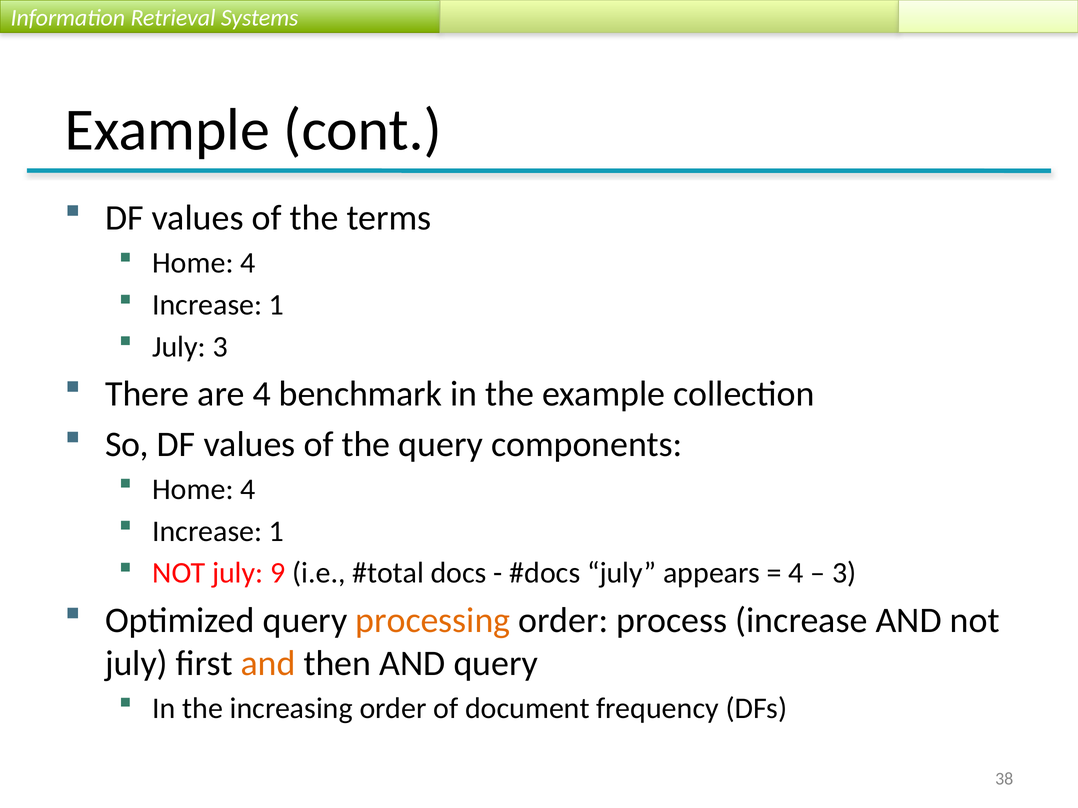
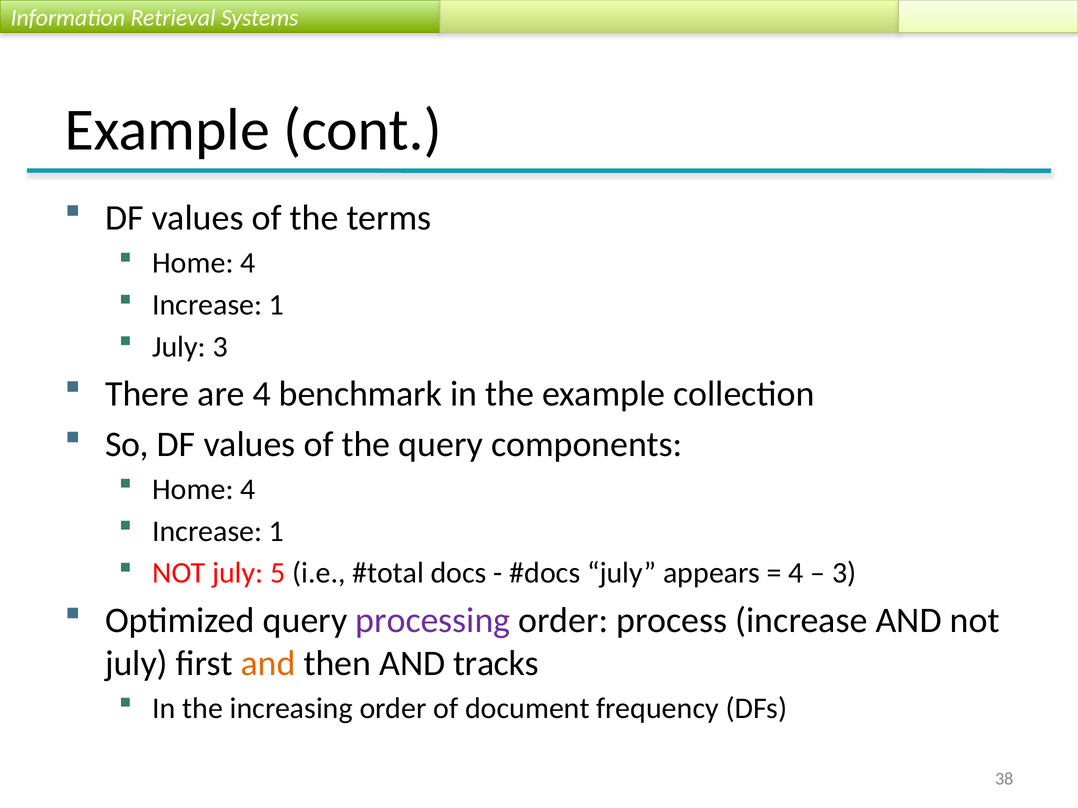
9: 9 -> 5 (278, 573)
processing colour: orange -> purple (433, 621)
AND query: query -> tracks (496, 664)
